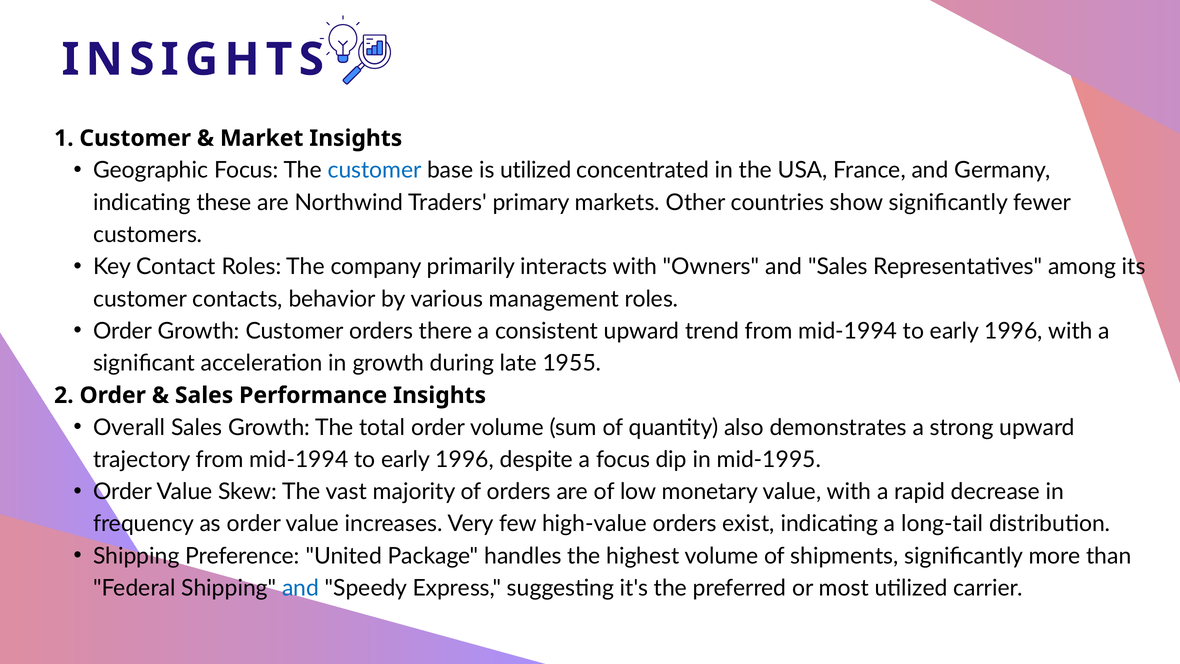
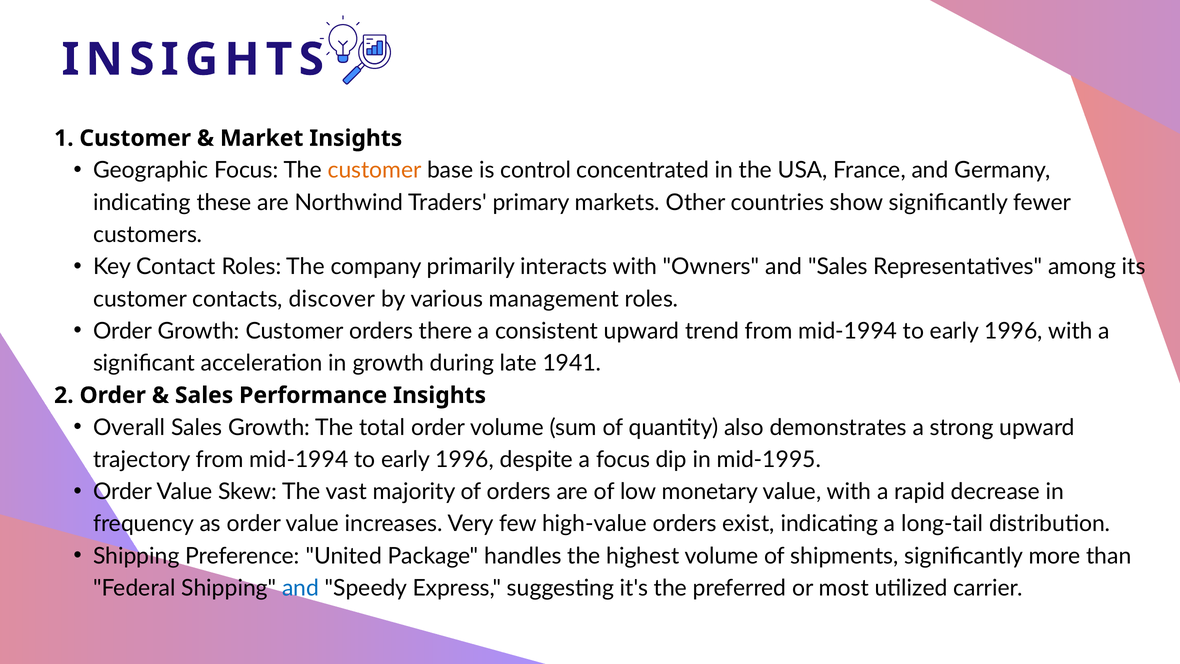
customer colour: blue -> orange (375, 170)
is utilized: utilized -> control (536, 170)
behavior: behavior -> discover (332, 299)
1955: 1955 -> 1941 (572, 363)
